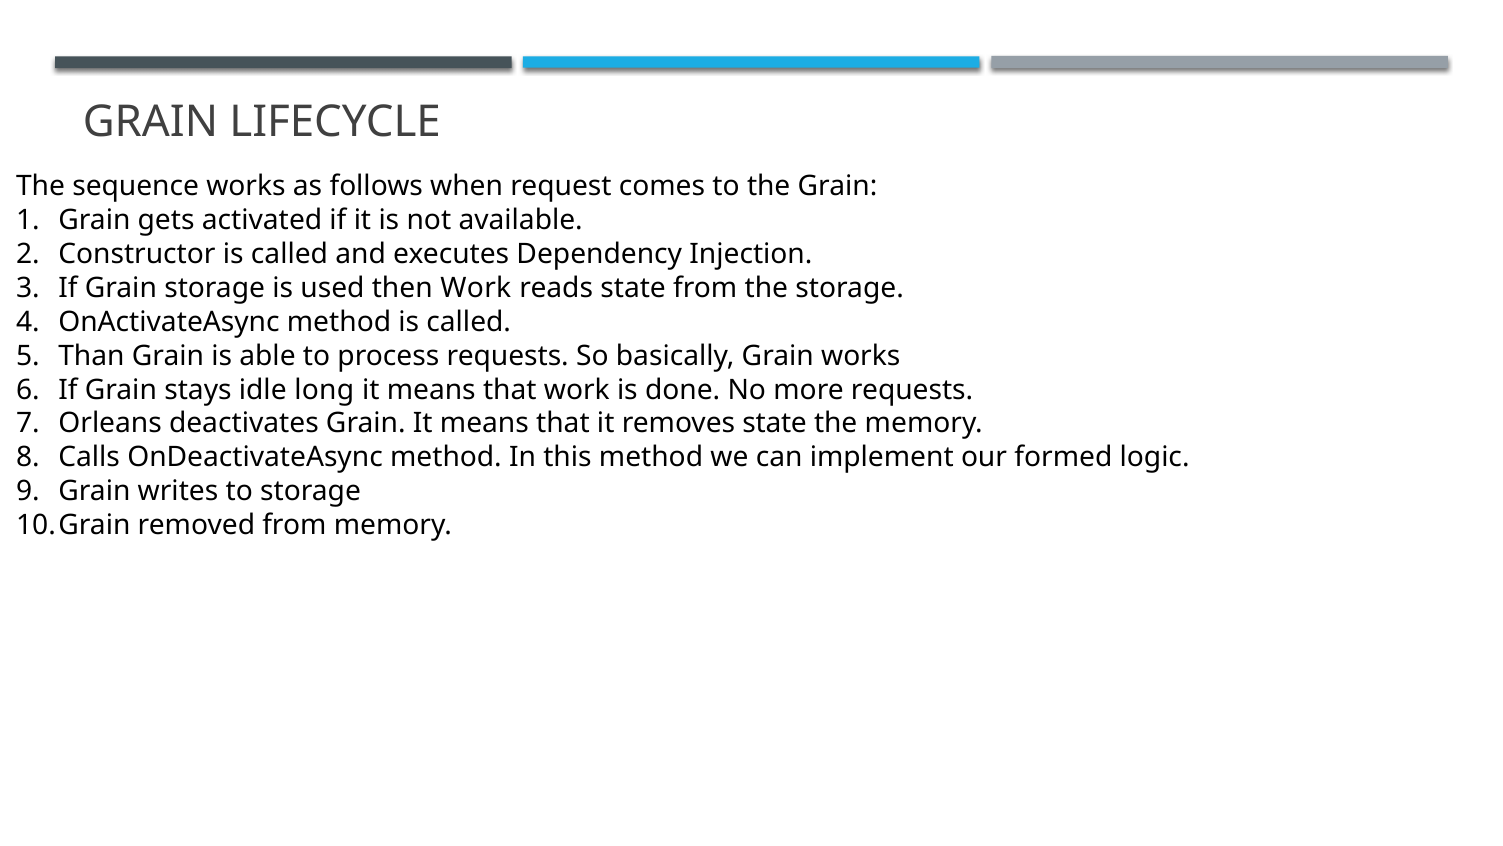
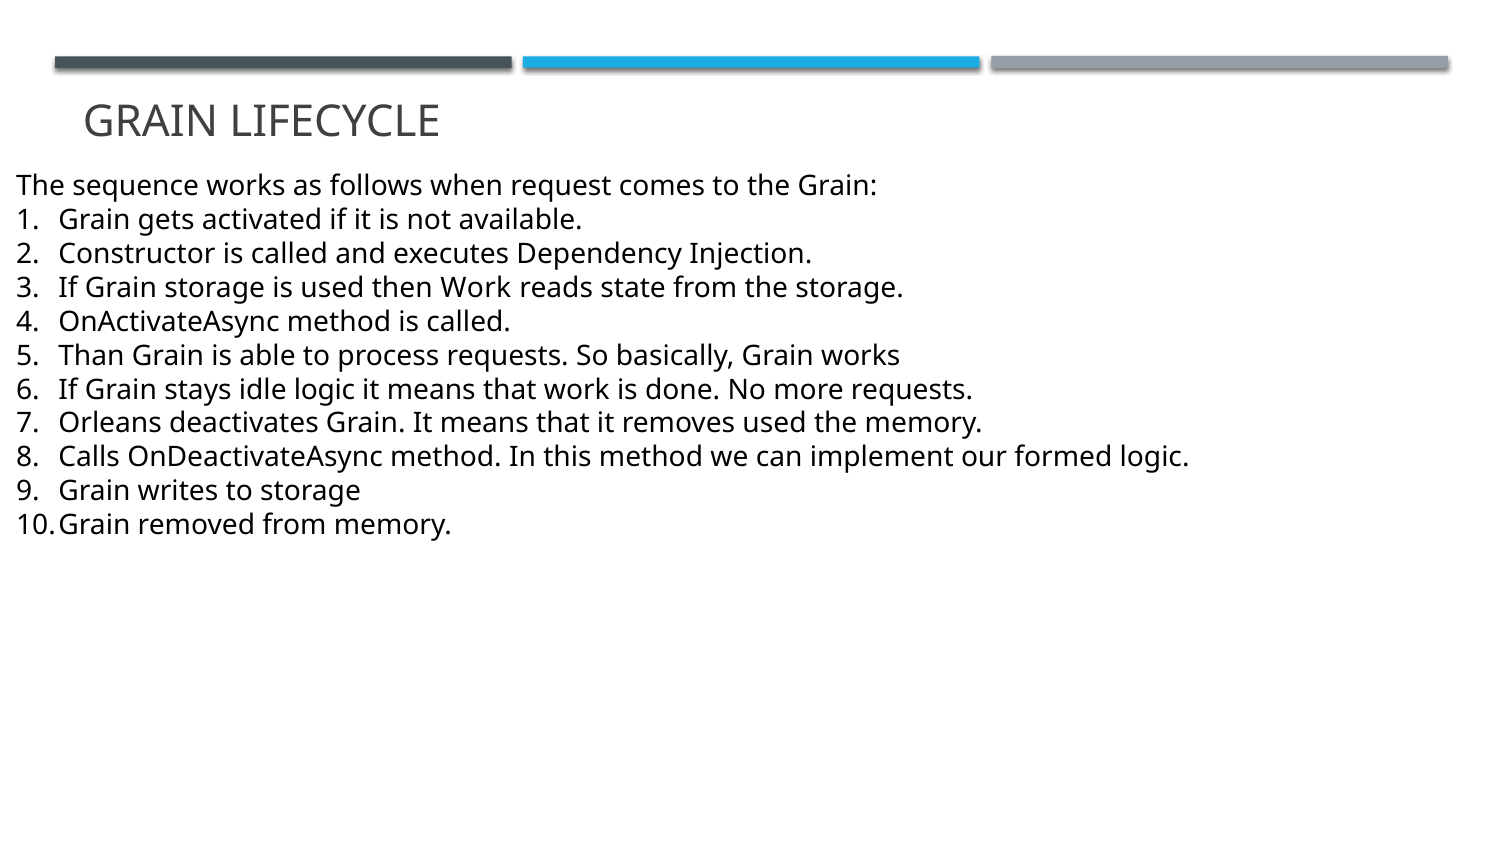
idle long: long -> logic (325, 389)
removes state: state -> used (775, 423)
